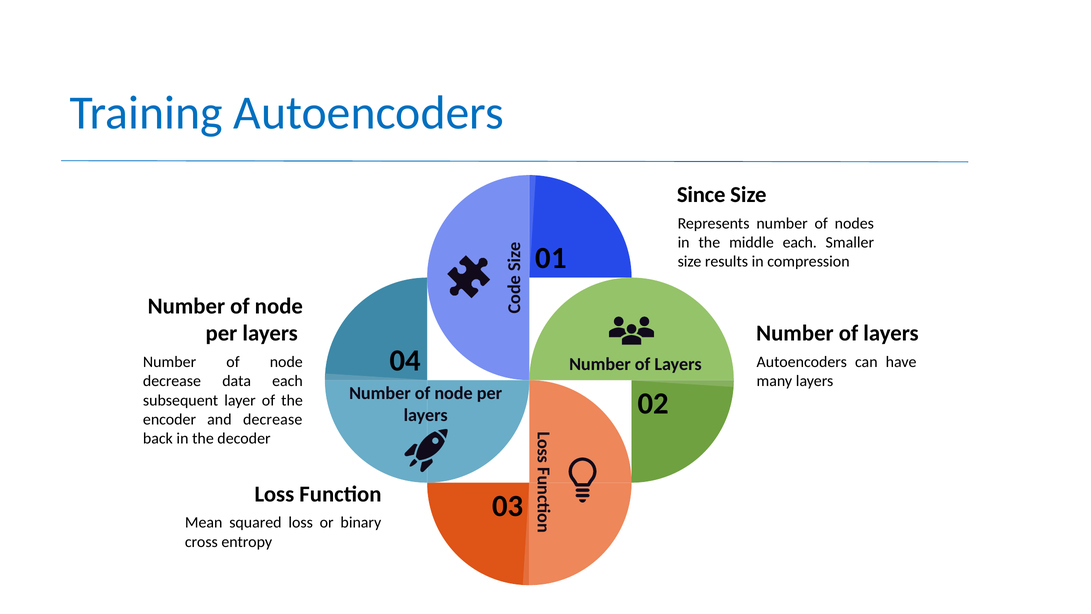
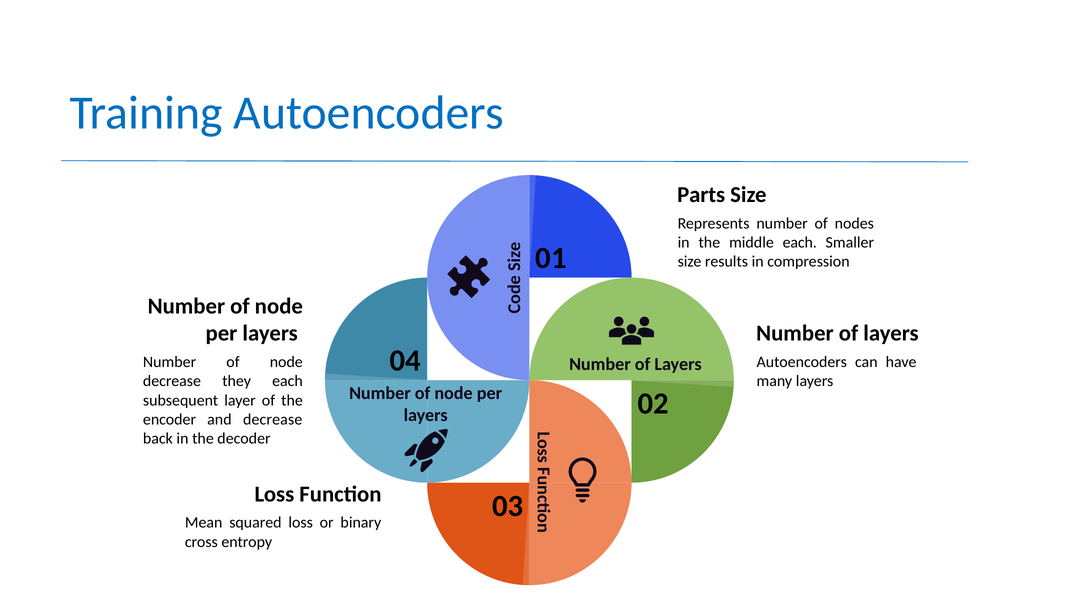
Since: Since -> Parts (701, 195)
data: data -> they (237, 381)
